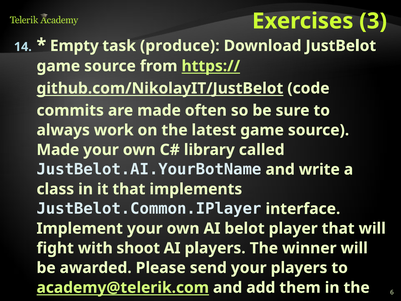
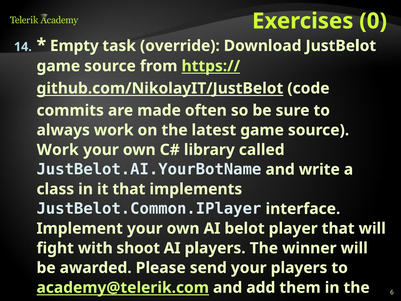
3: 3 -> 0 (373, 21)
produce: produce -> override (180, 46)
Made: Made -> Work (58, 150)
